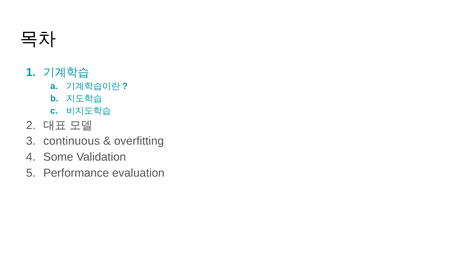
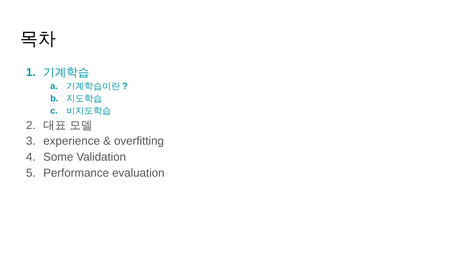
continuous: continuous -> experience (72, 141)
